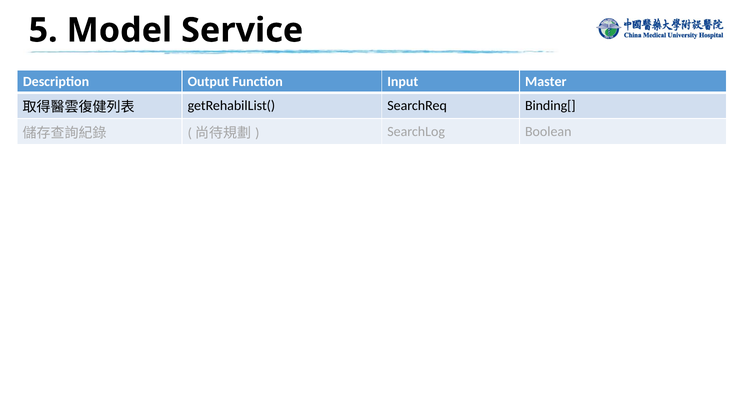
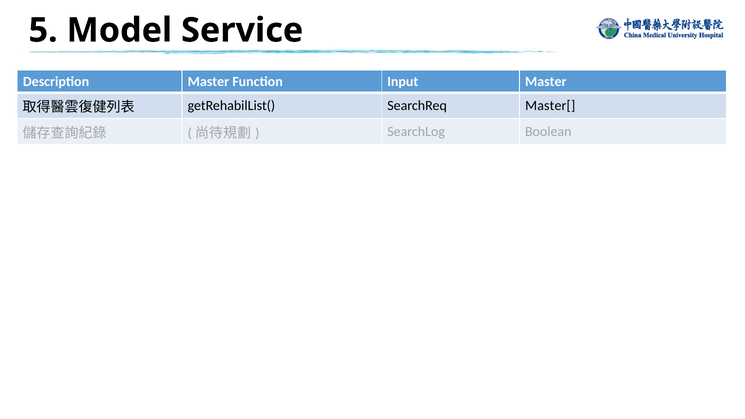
Description Output: Output -> Master (208, 82)
Binding[: Binding[ -> Master[ (550, 106)
